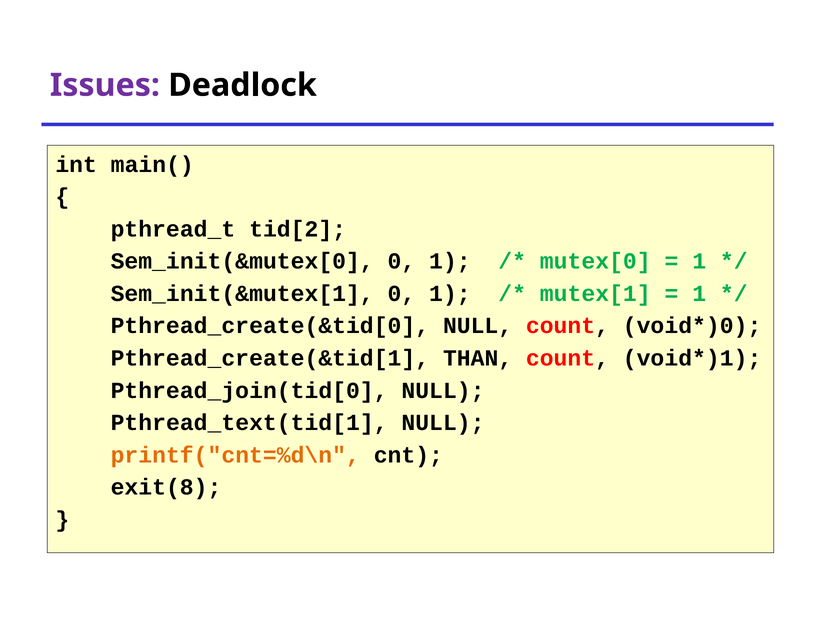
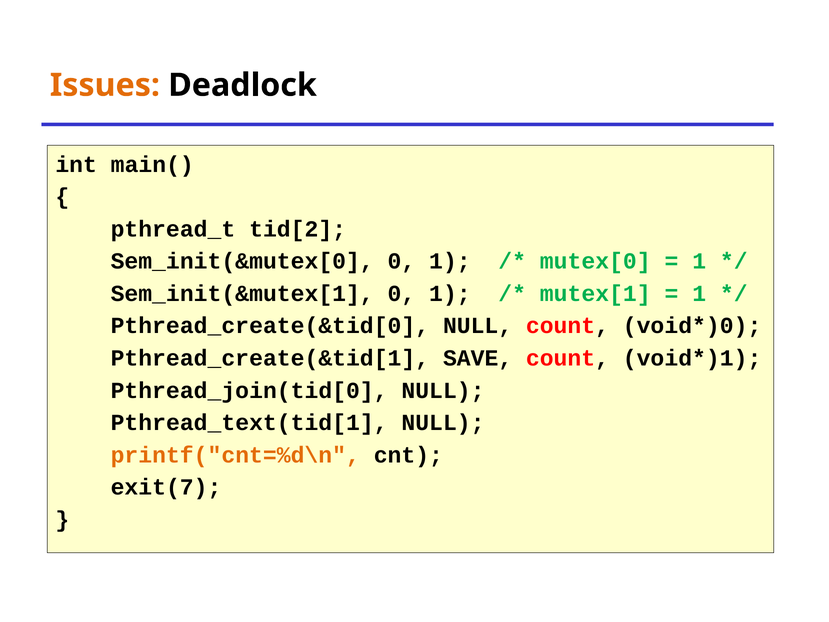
Issues colour: purple -> orange (105, 85)
THAN: THAN -> SAVE (478, 358)
exit(8: exit(8 -> exit(7 (166, 487)
